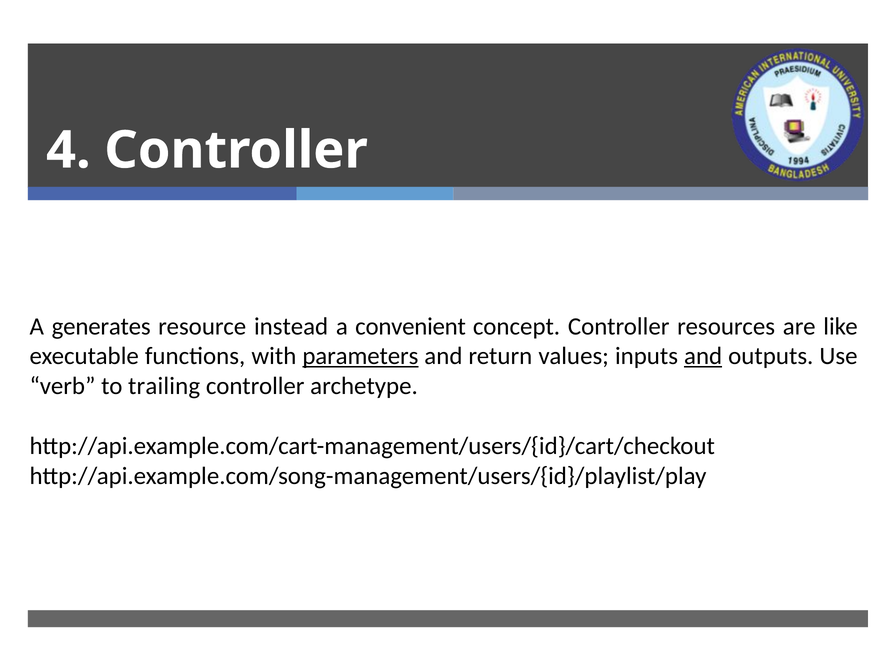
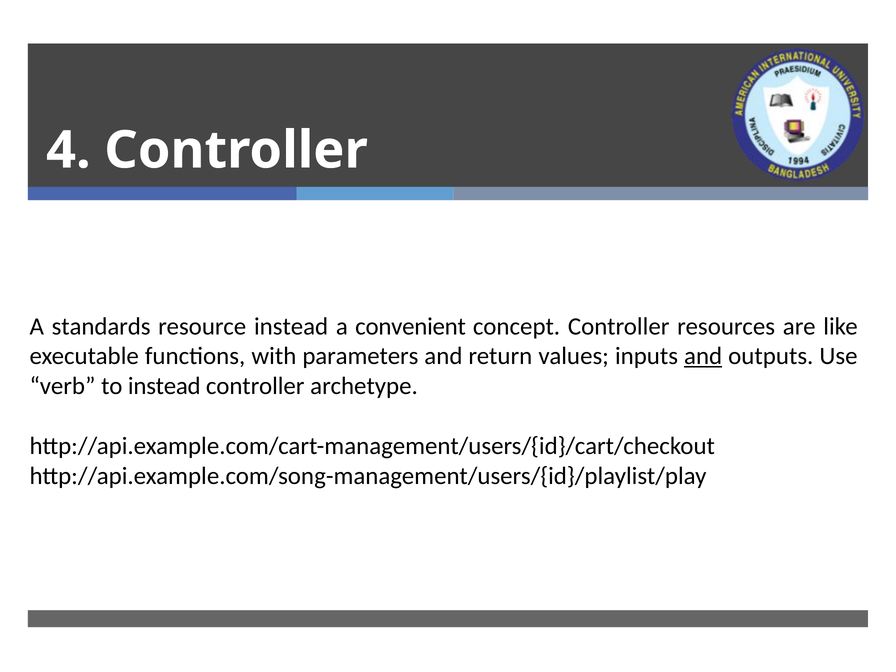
generates: generates -> standards (101, 326)
parameters underline: present -> none (360, 356)
to trailing: trailing -> instead (164, 386)
